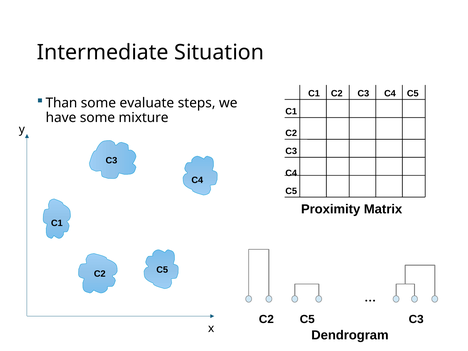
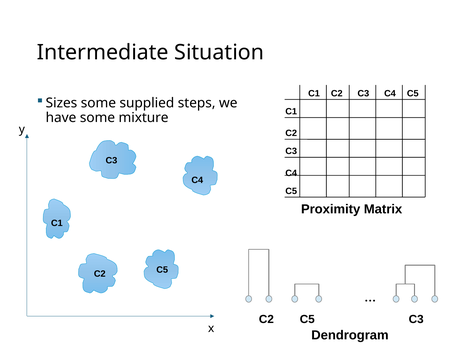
Than: Than -> Sizes (61, 103)
evaluate: evaluate -> supplied (147, 103)
